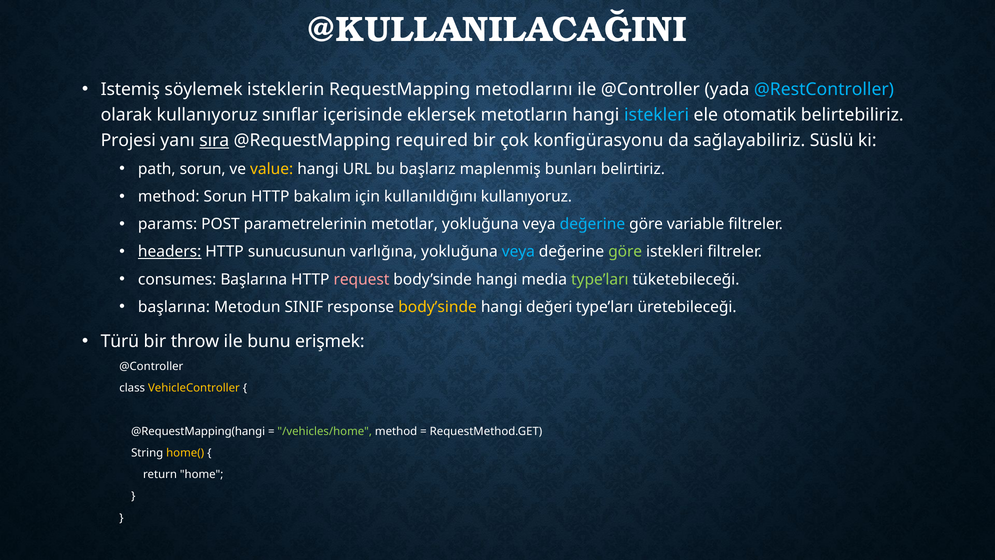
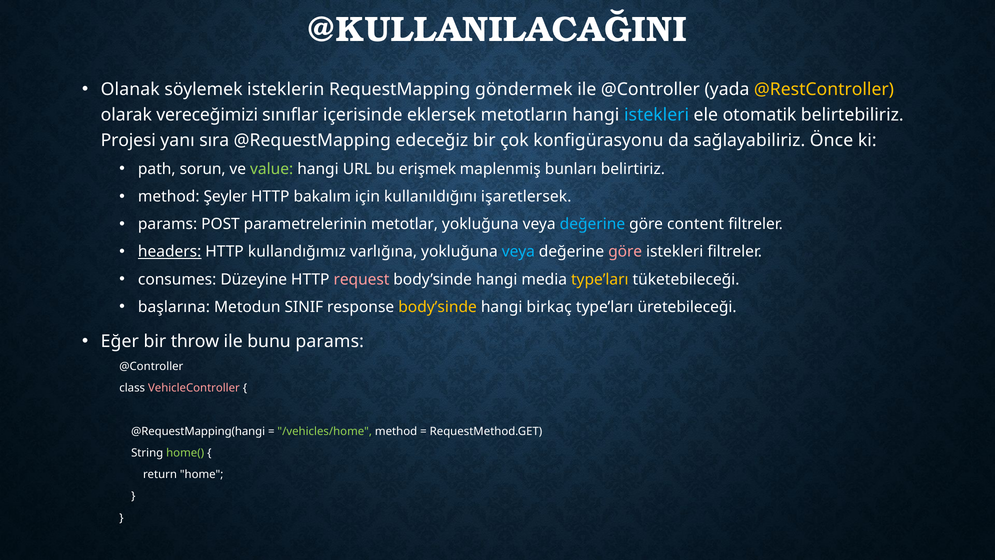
Istemiş: Istemiş -> Olanak (130, 90)
metodlarını: metodlarını -> göndermek (524, 90)
@RestController colour: light blue -> yellow (824, 90)
olarak kullanıyoruz: kullanıyoruz -> vereceğimizi (207, 115)
sıra underline: present -> none (214, 140)
required: required -> edeceğiz (432, 140)
Süslü: Süslü -> Önce (832, 140)
value colour: yellow -> light green (272, 169)
başlarız: başlarız -> erişmek (427, 169)
method Sorun: Sorun -> Şeyler (225, 197)
kullanıldığını kullanıyoruz: kullanıyoruz -> işaretlersek (526, 197)
variable: variable -> content (696, 224)
sunucusunun: sunucusunun -> kullandığımız (297, 252)
göre colour: light green -> pink (625, 252)
consumes Başlarına: Başlarına -> Düzeyine (254, 279)
type’ları colour: light green -> yellow (600, 279)
değeri: değeri -> birkaç (549, 307)
Türü: Türü -> Eğer (120, 341)
bunu erişmek: erişmek -> params (330, 341)
VehicleController colour: yellow -> pink (194, 388)
home( colour: yellow -> light green (185, 453)
